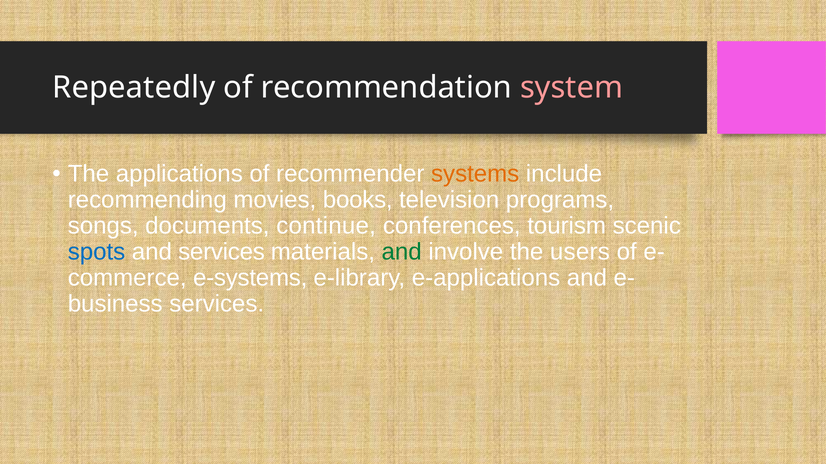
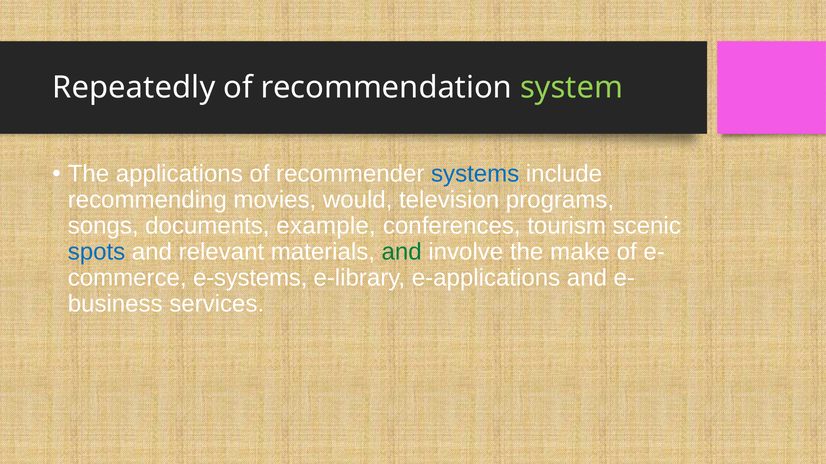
system colour: pink -> light green (572, 87)
systems colour: orange -> blue (475, 174)
books: books -> would (358, 200)
continue: continue -> example (326, 226)
and services: services -> relevant (221, 252)
users: users -> make (580, 252)
